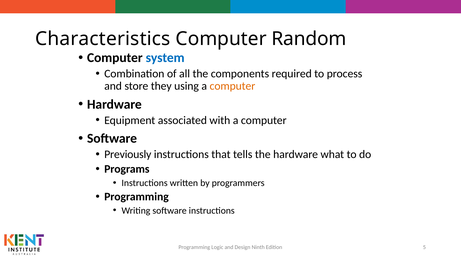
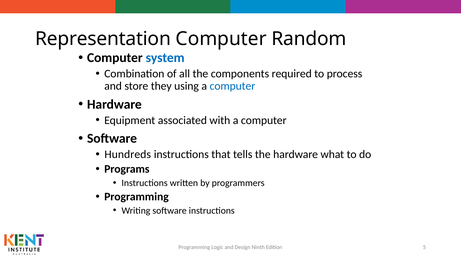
Characteristics: Characteristics -> Representation (103, 39)
computer colour: orange -> blue (232, 86)
Previously: Previously -> Hundreds (128, 155)
